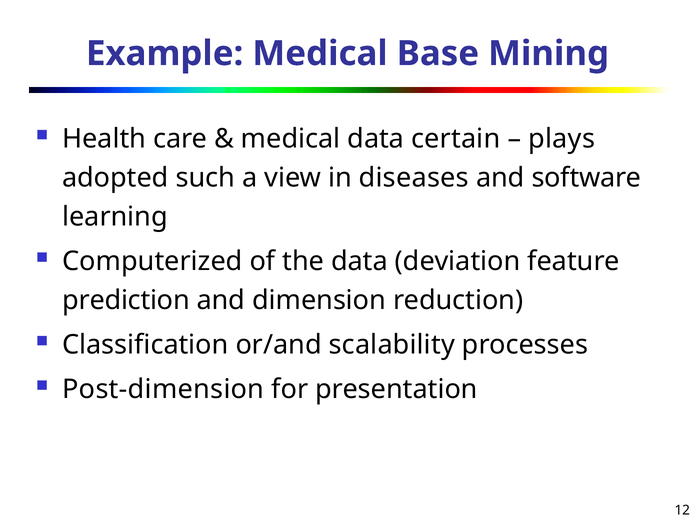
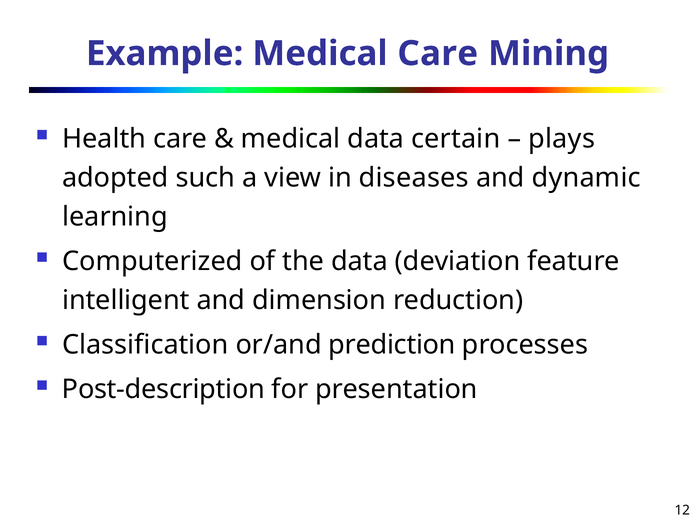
Medical Base: Base -> Care (438, 54)
software: software -> dynamic (586, 178)
prediction: prediction -> intelligent (126, 300)
scalability: scalability -> prediction (392, 345)
Post-dimension: Post-dimension -> Post-description (163, 389)
